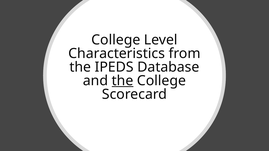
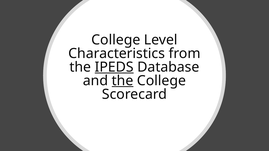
IPEDS underline: none -> present (114, 67)
